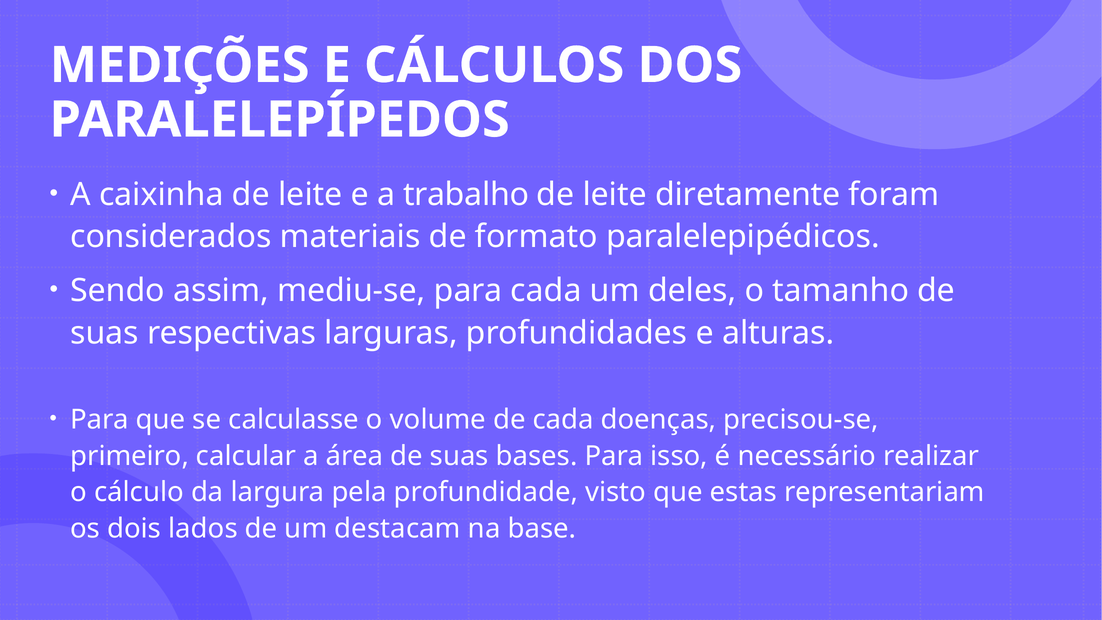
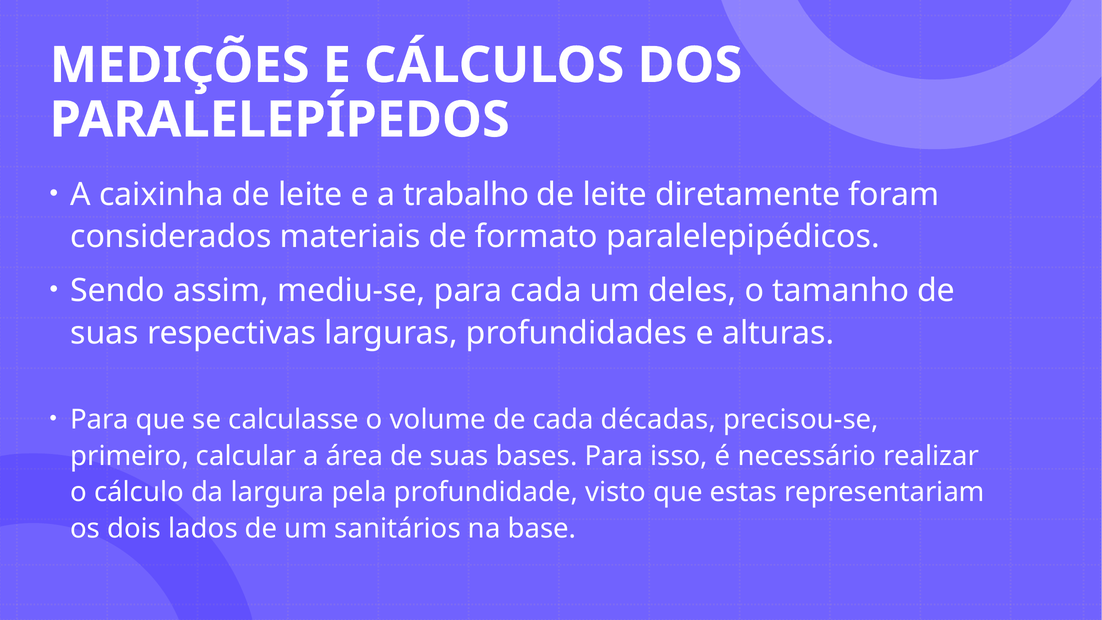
doenças: doenças -> décadas (658, 420)
destacam: destacam -> sanitários (398, 529)
